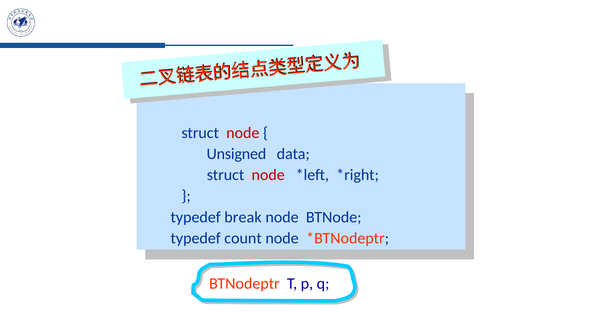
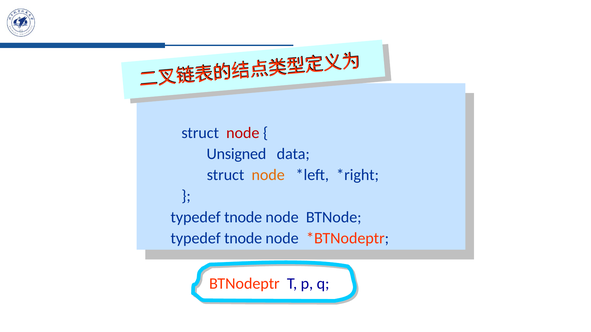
node colour: red -> orange (268, 175)
break: break -> tnode (243, 217)
count: count -> tnode (243, 239)
